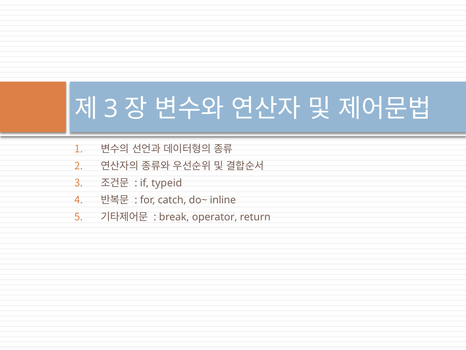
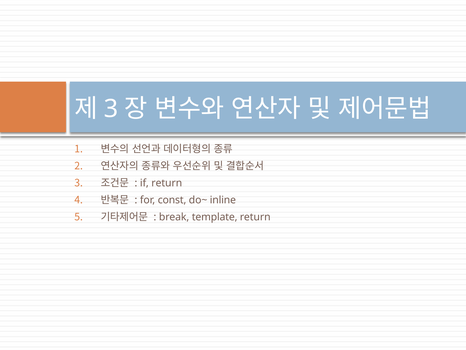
if typeid: typeid -> return (167, 183)
catch: catch -> const (172, 200)
operator: operator -> template (215, 217)
